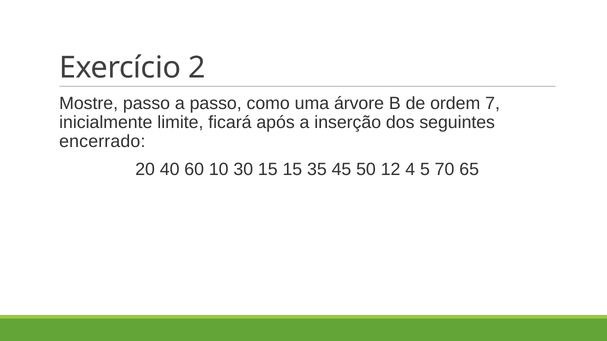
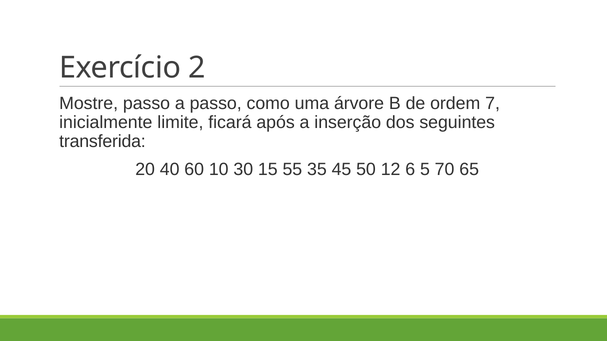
encerrado: encerrado -> transferida (102, 142)
15 15: 15 -> 55 (292, 170)
4: 4 -> 6 (410, 170)
